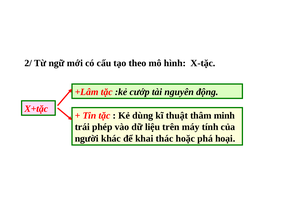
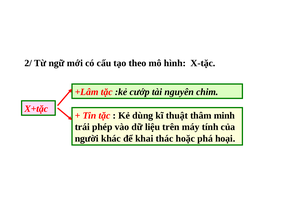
động: động -> chim (207, 92)
